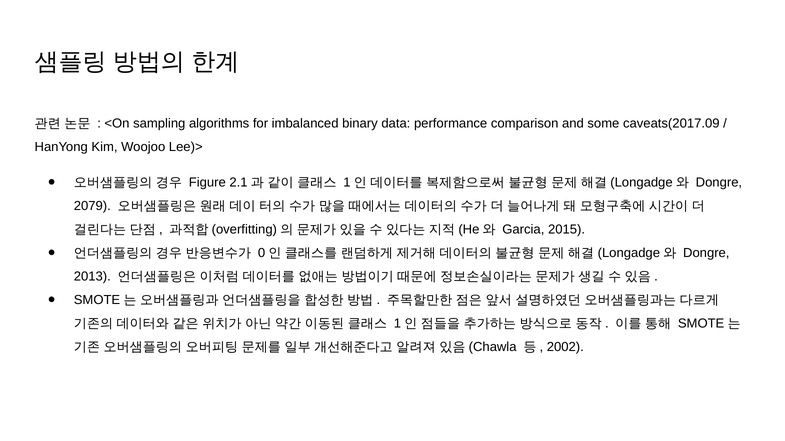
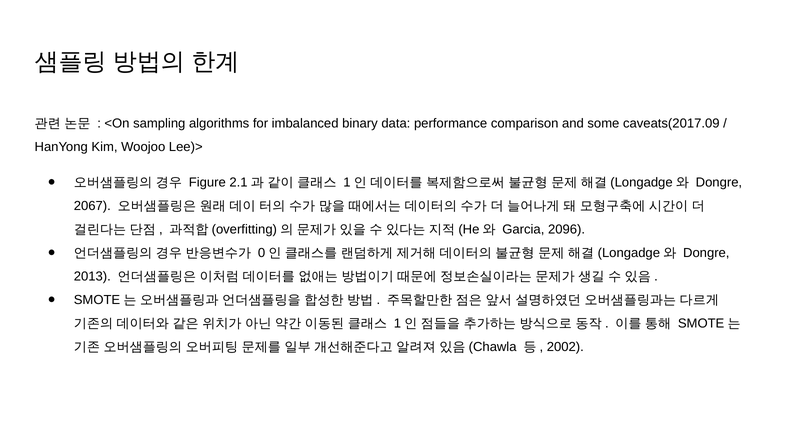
2079: 2079 -> 2067 (92, 206)
2015: 2015 -> 2096 (567, 230)
